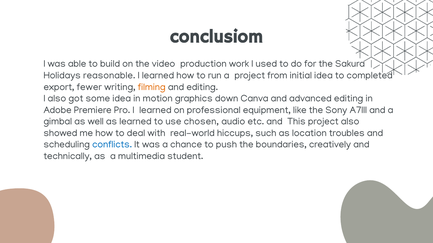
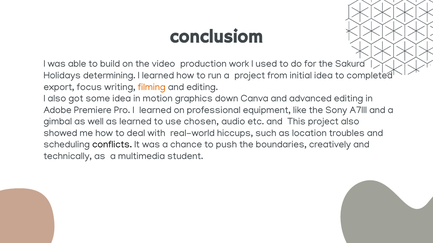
reasonable: reasonable -> determining (109, 76)
fewer: fewer -> focus (89, 87)
conflicts colour: blue -> black (112, 145)
